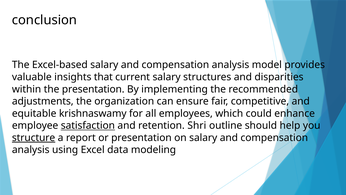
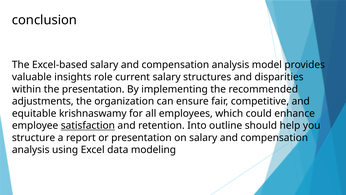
that: that -> role (103, 77)
Shri: Shri -> Into (197, 125)
structure underline: present -> none (34, 137)
